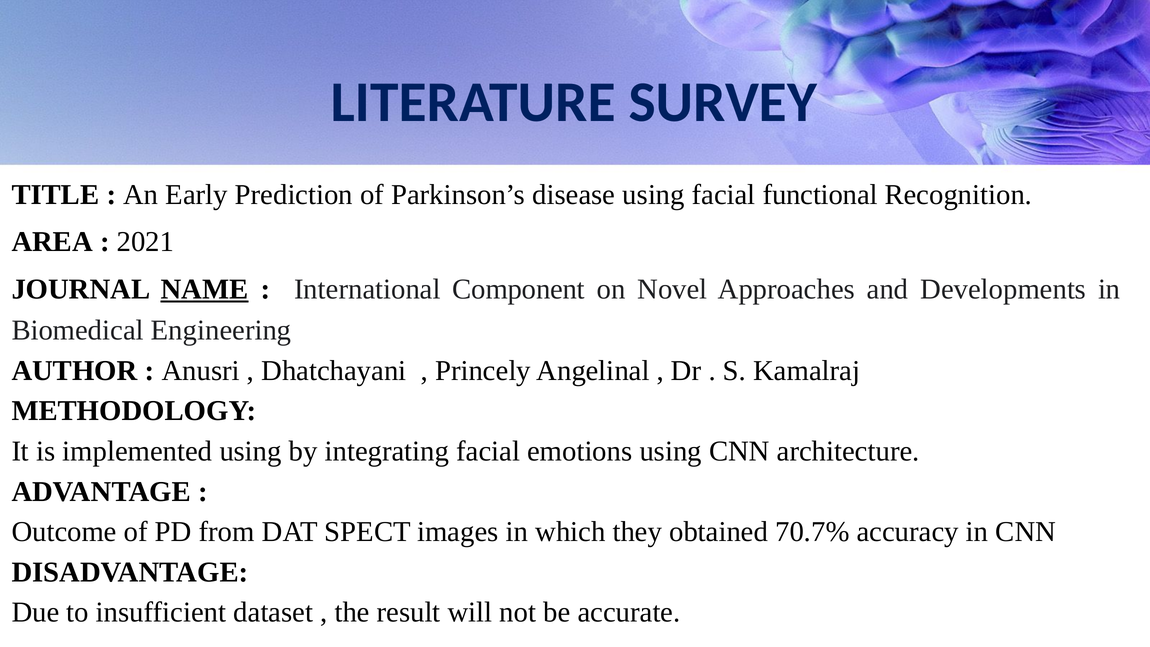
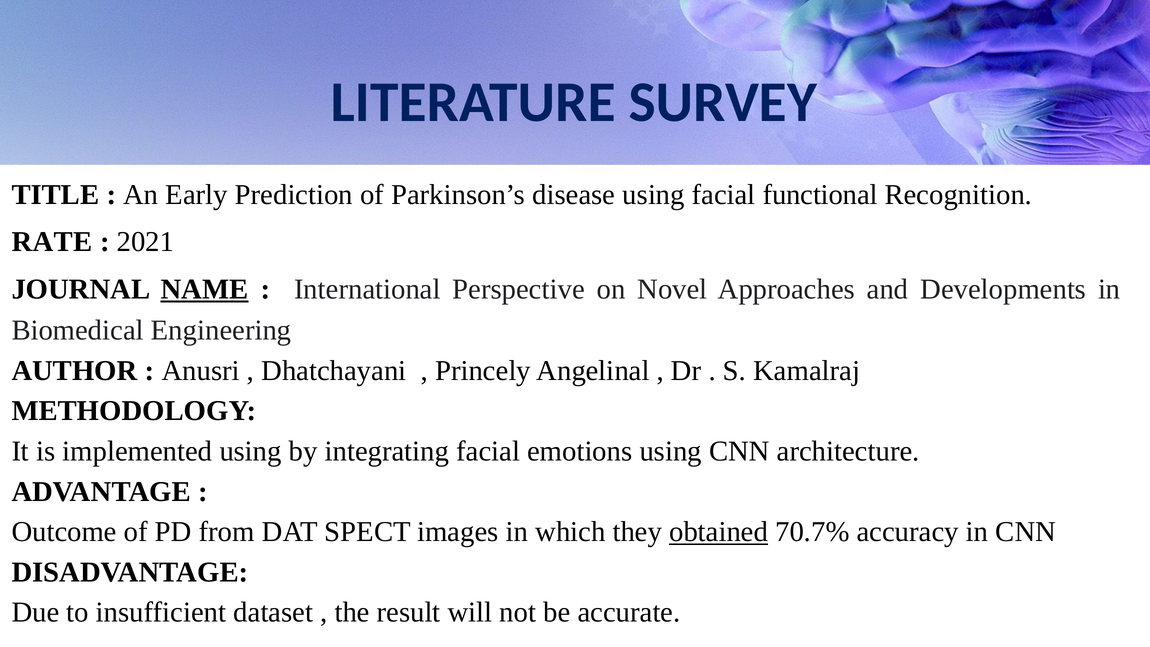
AREA: AREA -> RATE (52, 242)
Component: Component -> Perspective (519, 289)
obtained underline: none -> present (719, 532)
